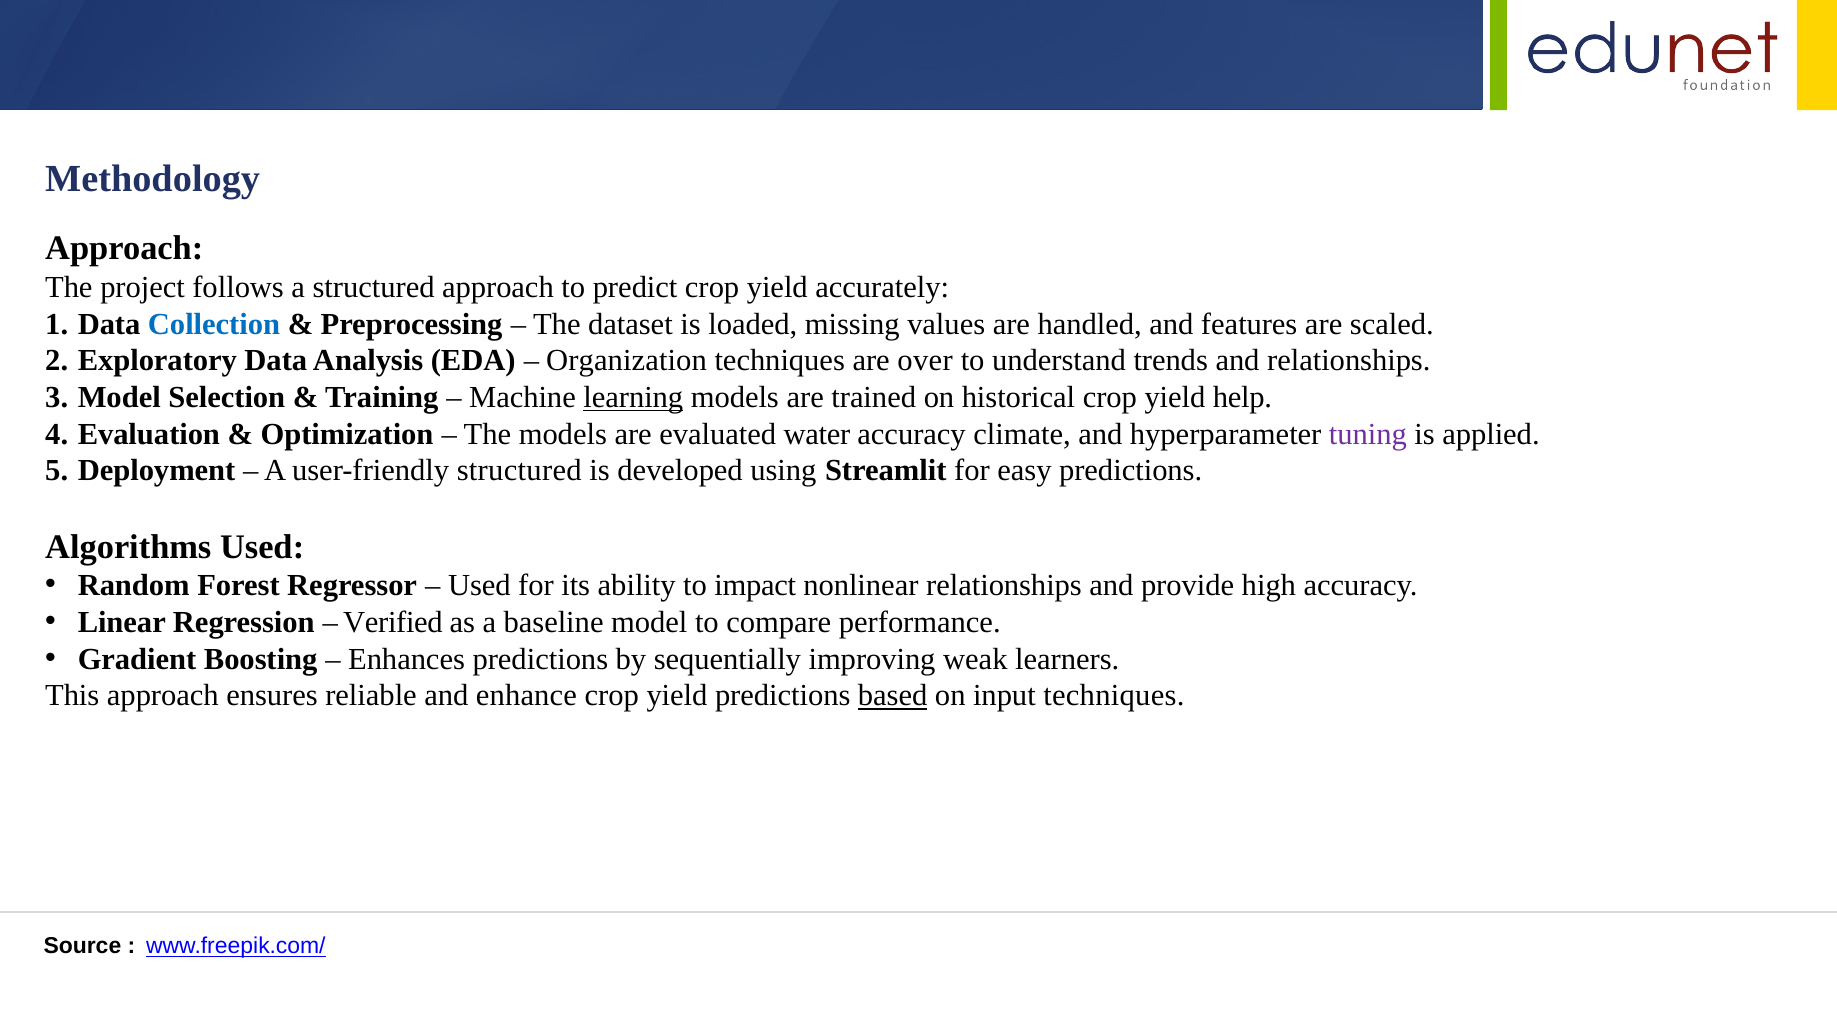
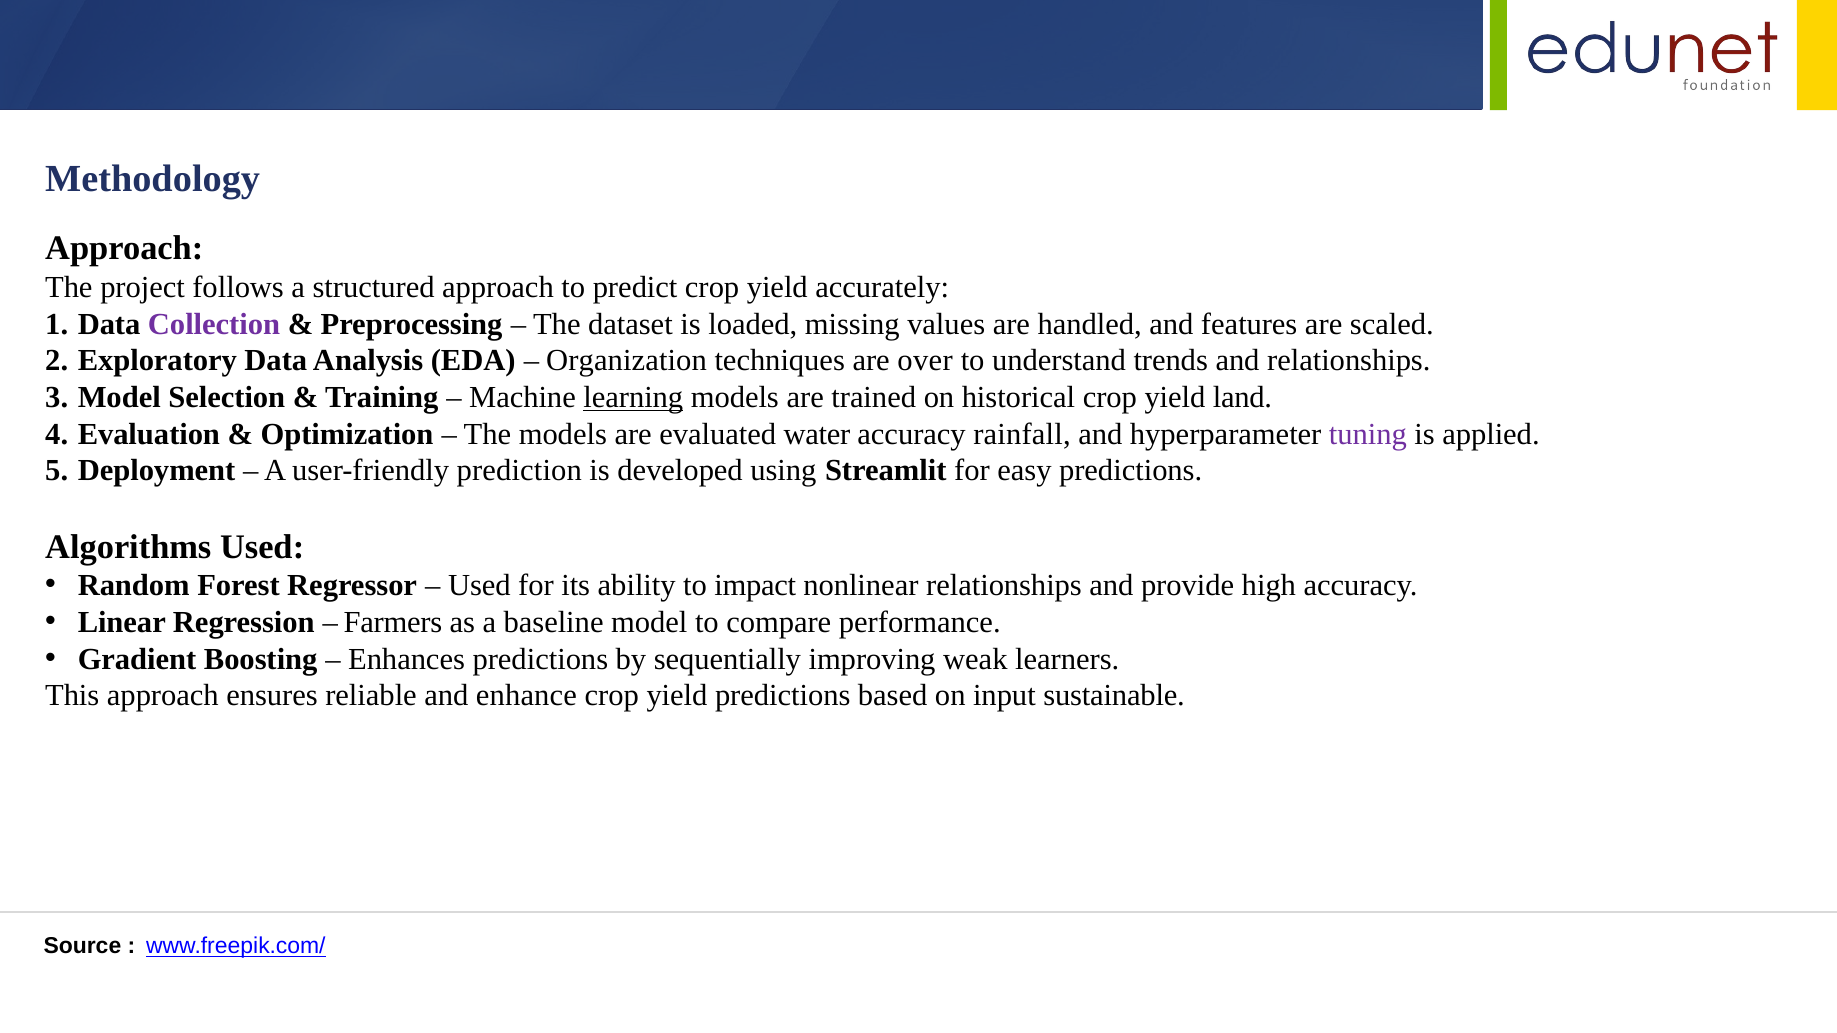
Collection colour: blue -> purple (214, 324)
help: help -> land (1242, 397)
climate: climate -> rainfall (1022, 434)
user-friendly structured: structured -> prediction (519, 471)
Verified: Verified -> Farmers (393, 622)
based underline: present -> none (893, 696)
input techniques: techniques -> sustainable (1114, 696)
